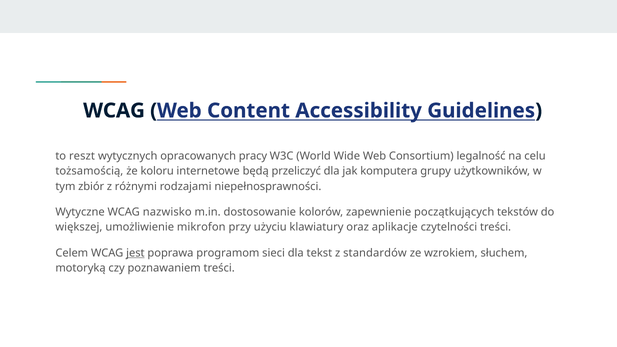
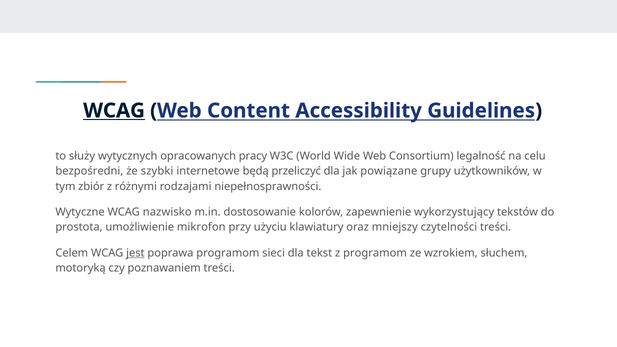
WCAG underline: none -> present (114, 111)
reszt: reszt -> służy (82, 156)
tożsamością: tożsamością -> bezpośredni (89, 171)
koloru: koloru -> szybki (157, 171)
komputera: komputera -> powiązane (389, 171)
początkujących: początkujących -> wykorzystujący (454, 212)
większej: większej -> prostota (79, 227)
aplikacje: aplikacje -> mniejszy (395, 227)
z standardów: standardów -> programom (375, 253)
